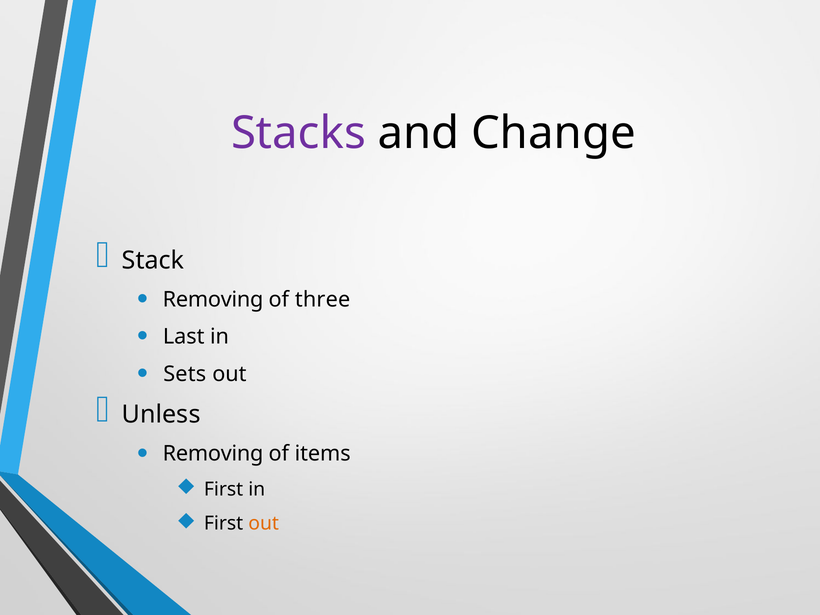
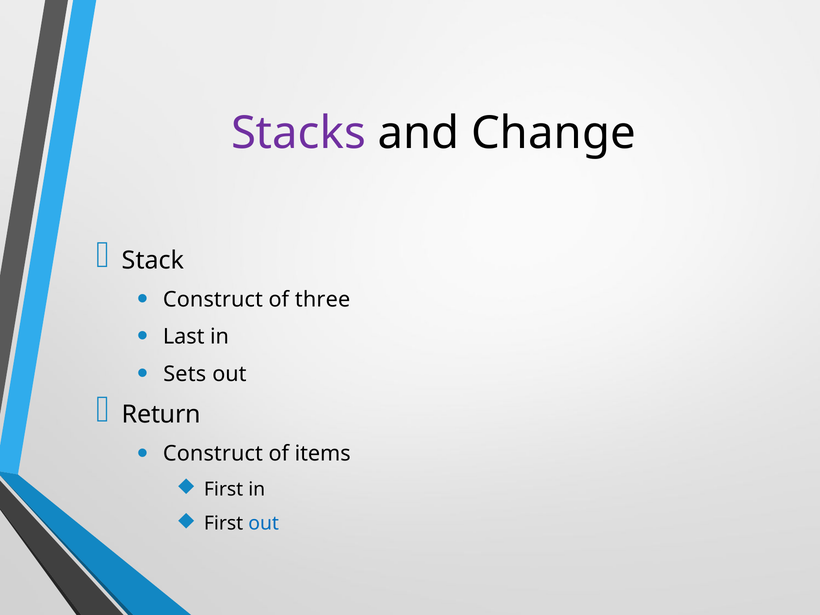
Removing: Removing -> Construct (213, 299)
Unless: Unless -> Return (161, 415)
Removing: Removing -> Construct (213, 454)
out colour: orange -> blue (264, 523)
